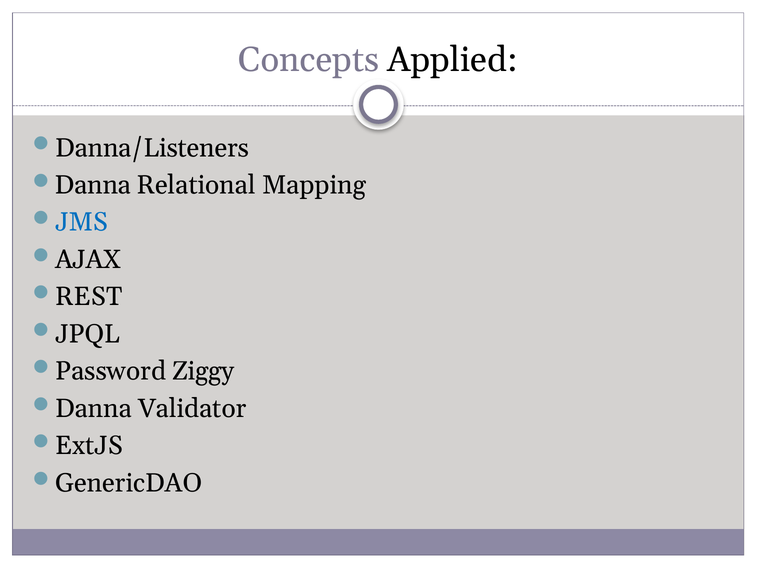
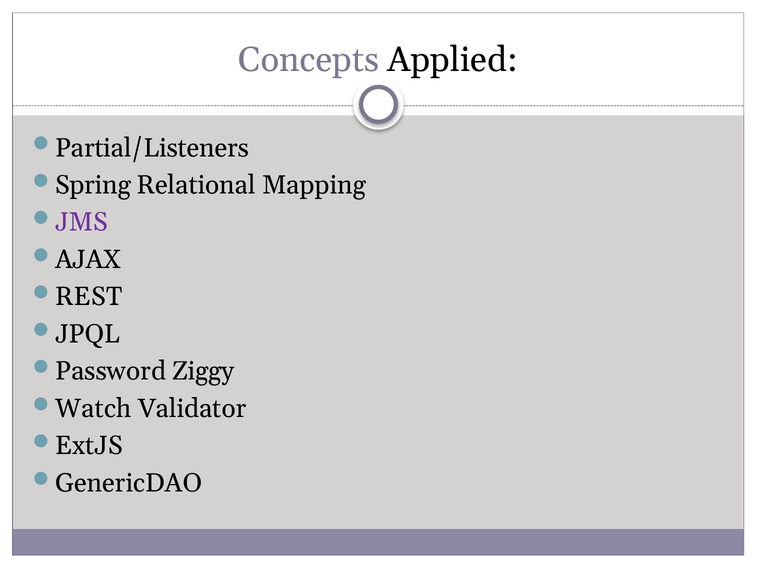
Danna/Listeners: Danna/Listeners -> Partial/Listeners (152, 148)
Danna: Danna -> Spring (93, 185)
JMS colour: blue -> purple (81, 222)
Danna: Danna -> Watch (93, 408)
